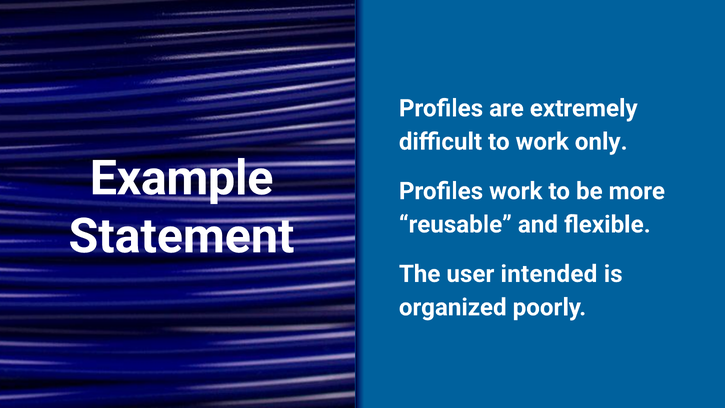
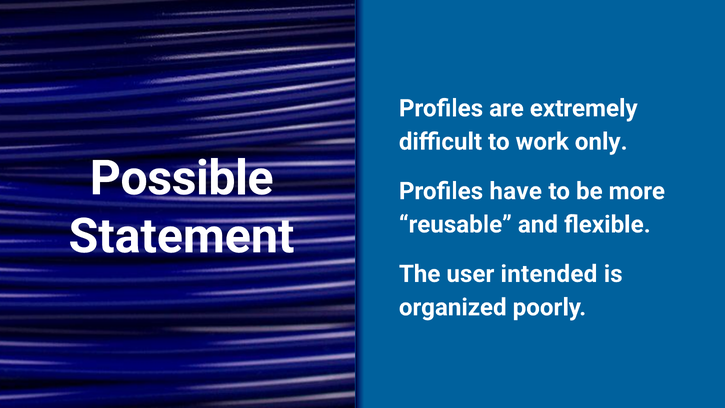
Example: Example -> Possible (182, 178)
Profiles work: work -> have (516, 191)
